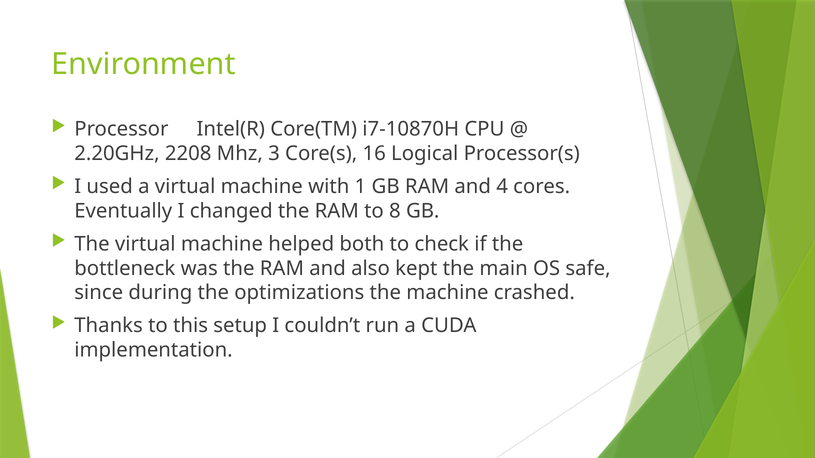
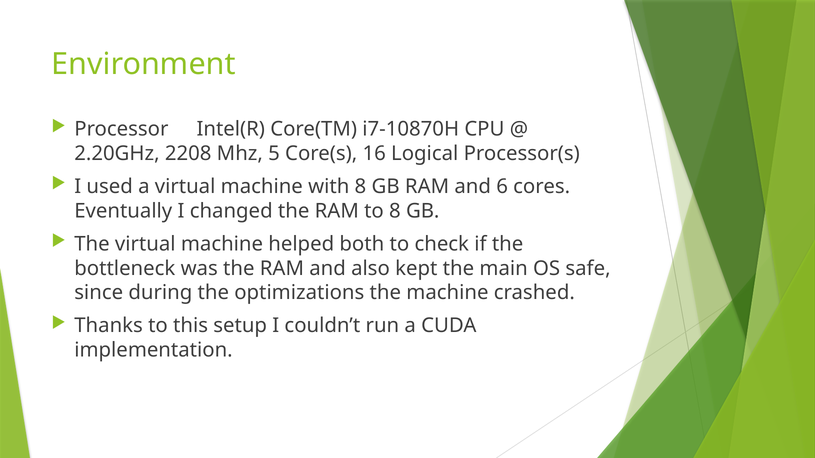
3: 3 -> 5 (274, 154)
with 1: 1 -> 8 (360, 187)
4: 4 -> 6 (502, 187)
